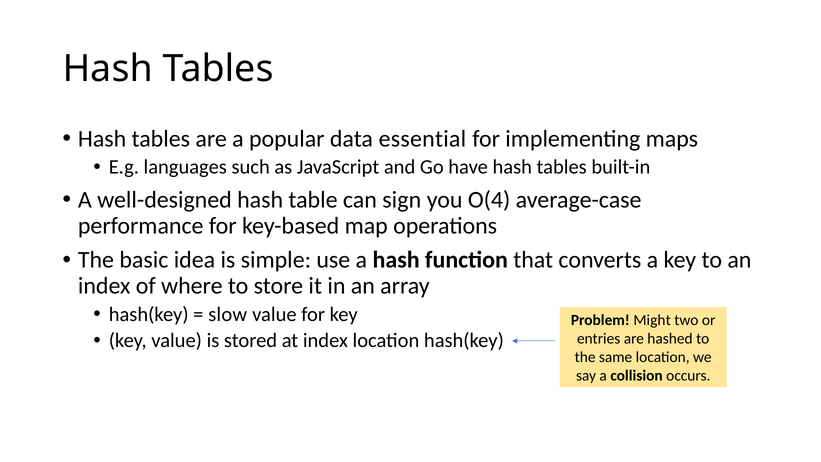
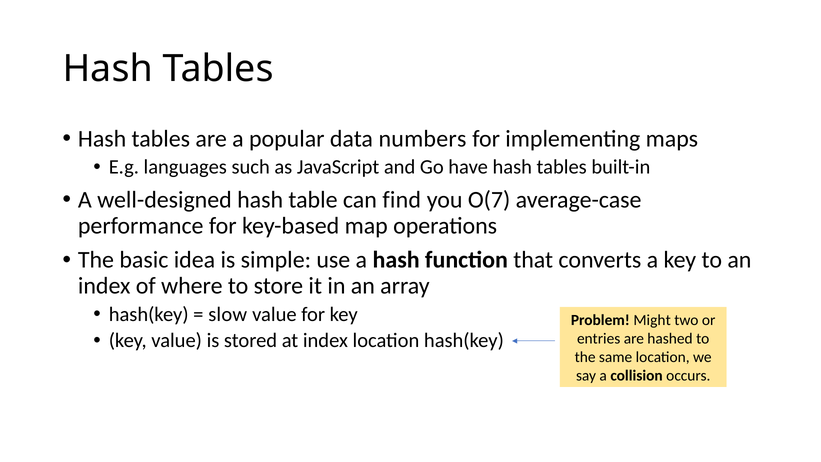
essential: essential -> numbers (422, 139)
sign: sign -> find (402, 200)
O(4: O(4 -> O(7 (489, 200)
